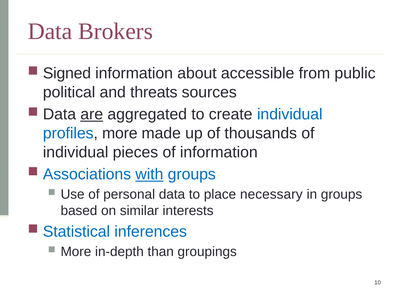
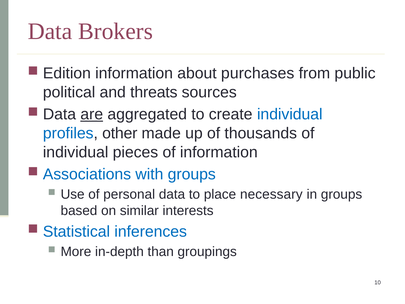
Signed: Signed -> Edition (67, 73)
accessible: accessible -> purchases (258, 73)
profiles more: more -> other (120, 133)
with underline: present -> none (149, 174)
